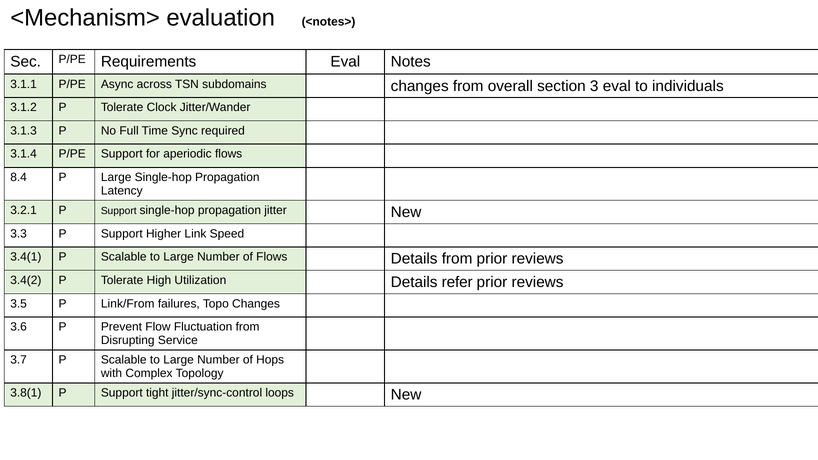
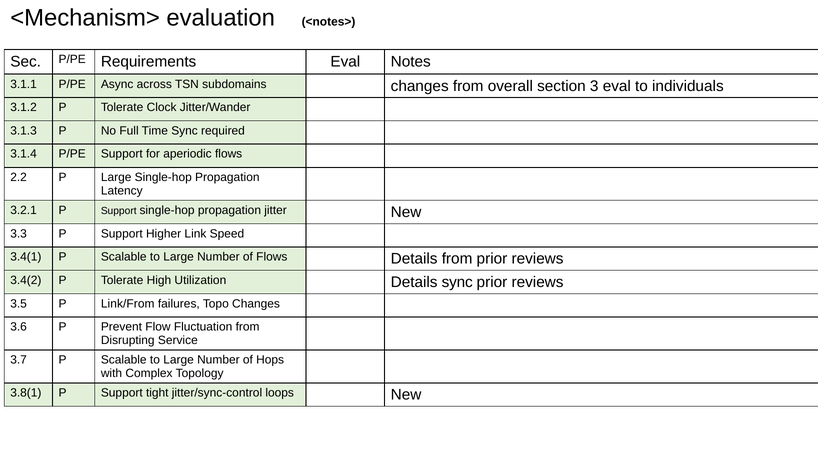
8.4: 8.4 -> 2.2 (19, 177)
Details refer: refer -> sync (457, 282)
